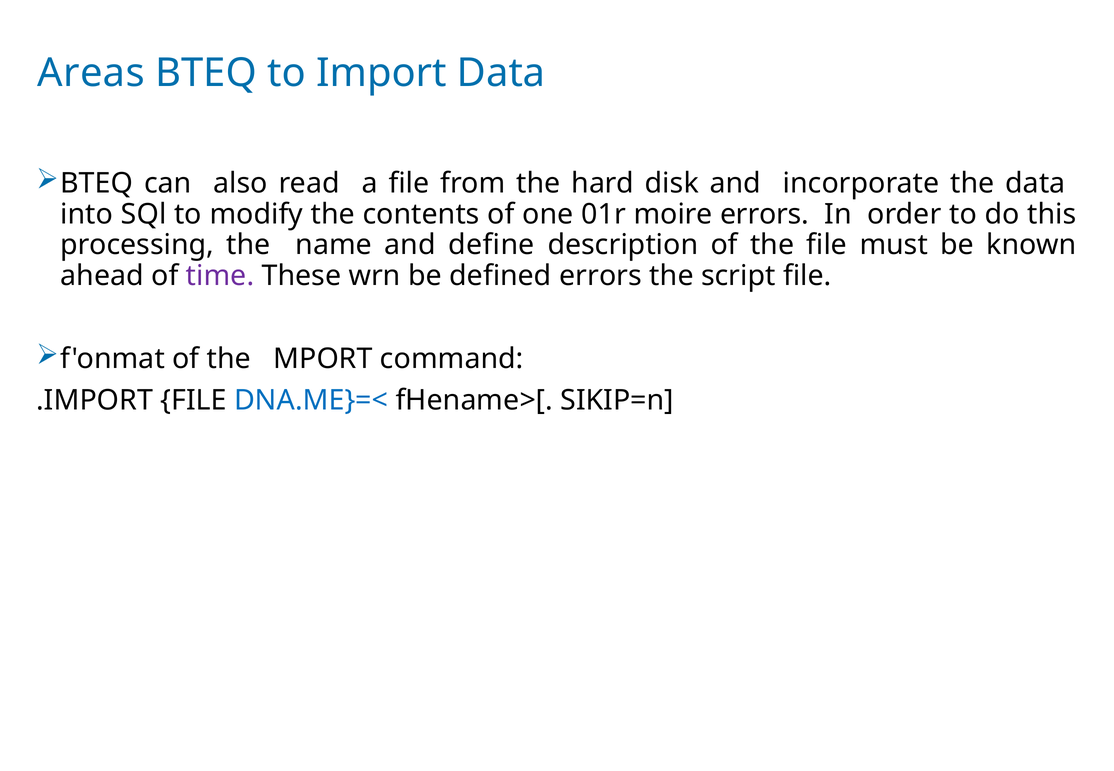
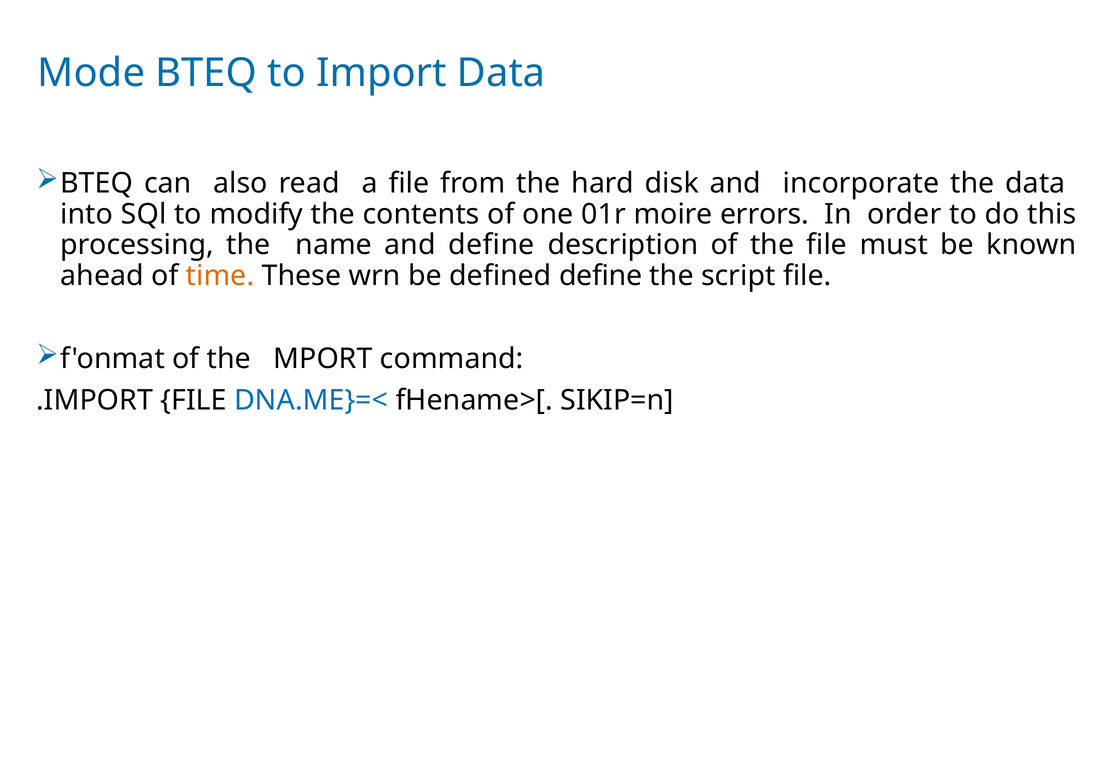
Areas: Areas -> Mode (91, 73)
time colour: purple -> orange (220, 276)
defined errors: errors -> define (601, 276)
